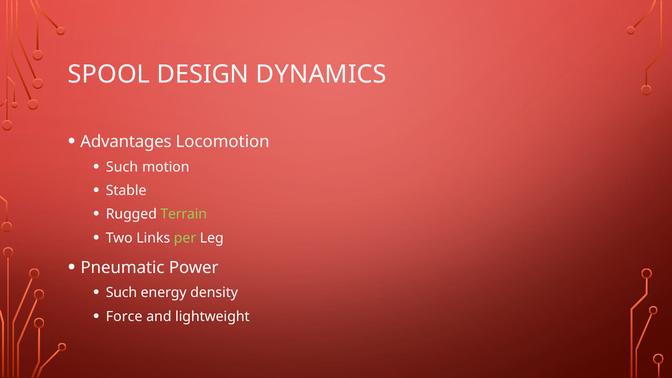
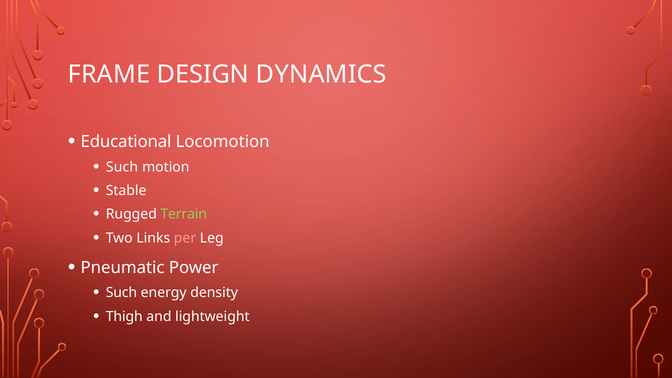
SPOOL: SPOOL -> FRAME (109, 75)
Advantages: Advantages -> Educational (126, 142)
per colour: light green -> pink (185, 238)
Force: Force -> Thigh (124, 317)
